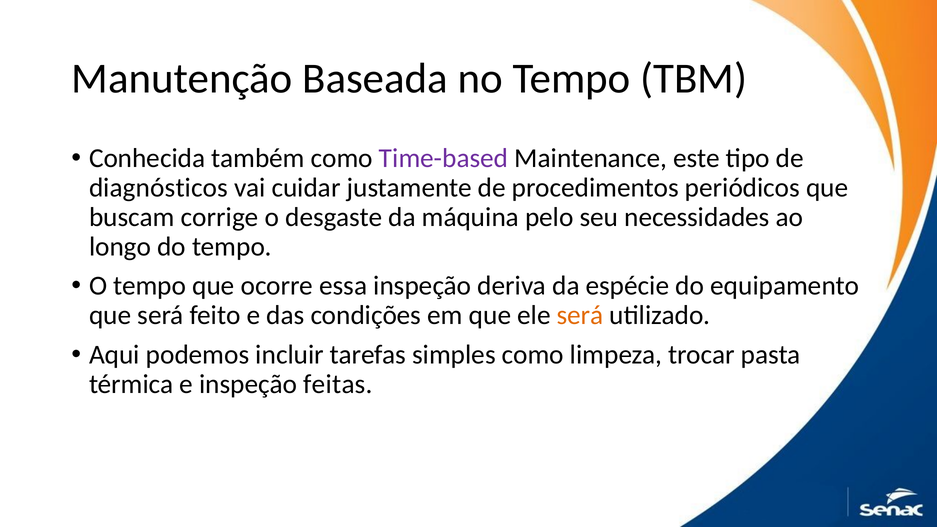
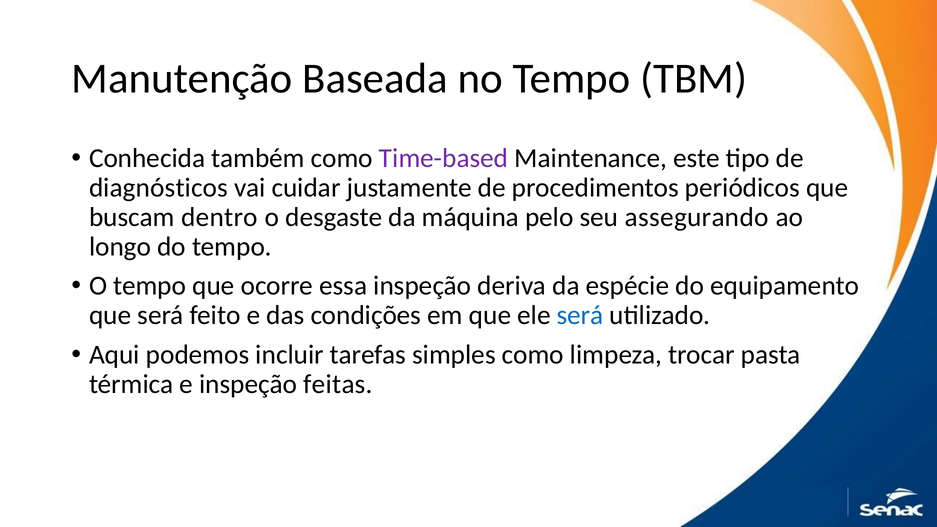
corrige: corrige -> dentro (219, 217)
necessidades: necessidades -> assegurando (697, 217)
será colour: orange -> blue (580, 315)
